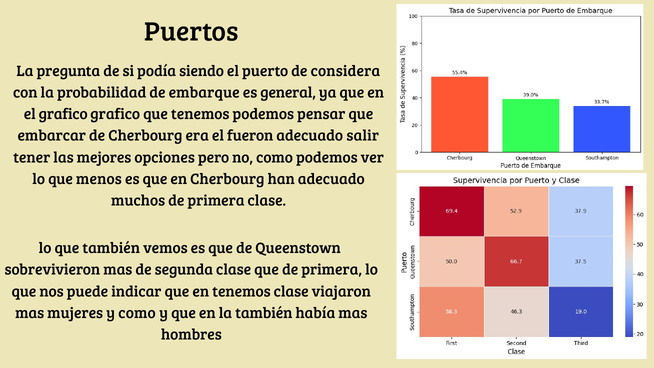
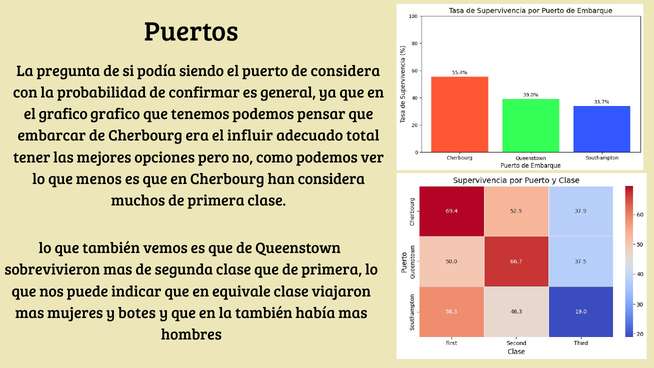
embarque: embarque -> confirmar (204, 93)
fueron: fueron -> influir (250, 136)
salir: salir -> total (363, 136)
han adecuado: adecuado -> considera (331, 179)
en tenemos: tenemos -> equivale (241, 291)
y como: como -> botes (137, 313)
